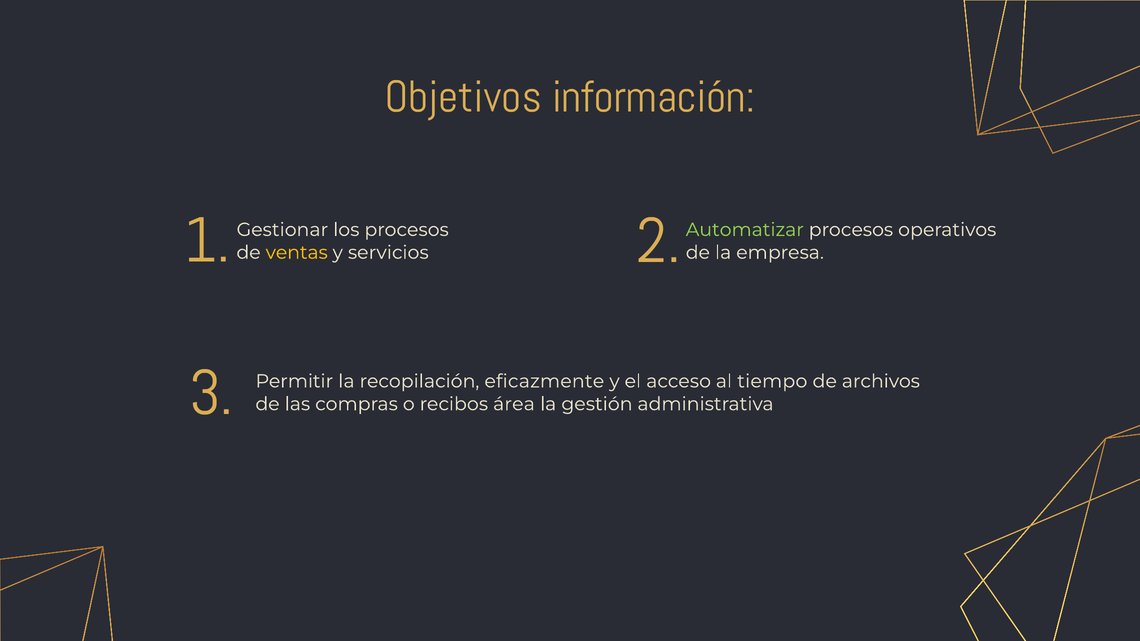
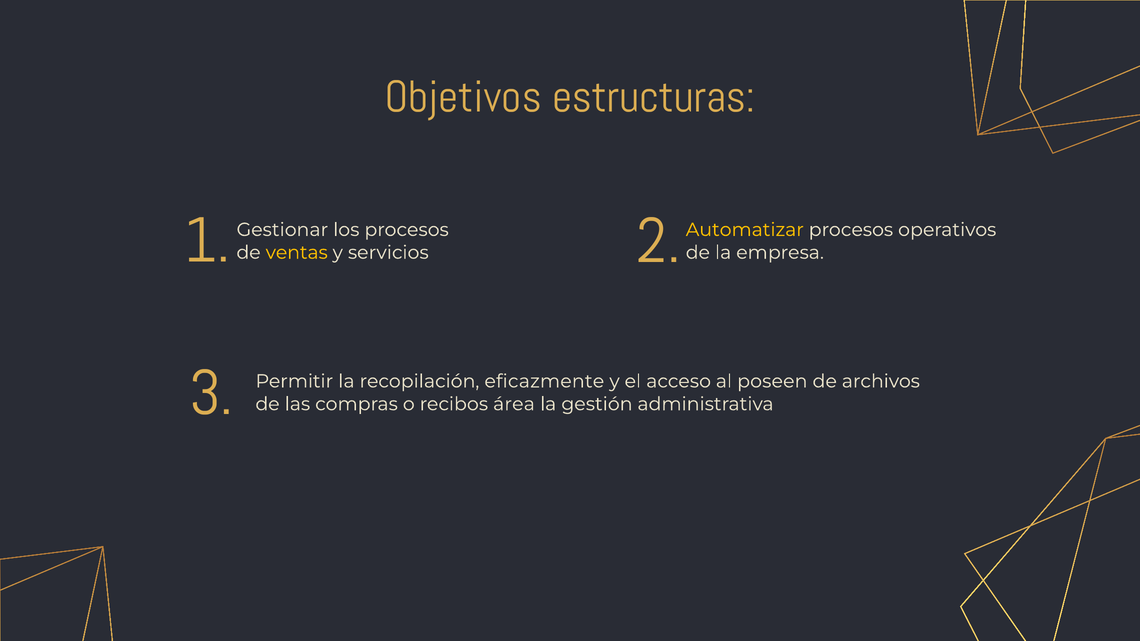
información: información -> estructuras (654, 97)
Automatizar colour: light green -> yellow (745, 230)
tiempo: tiempo -> poseen (772, 381)
